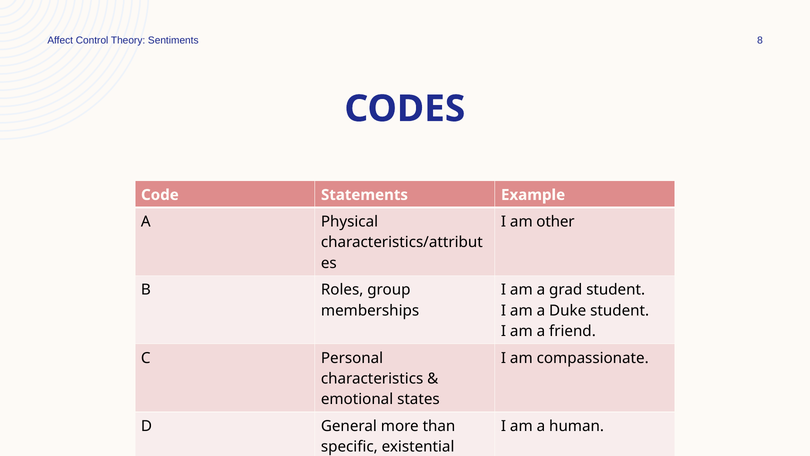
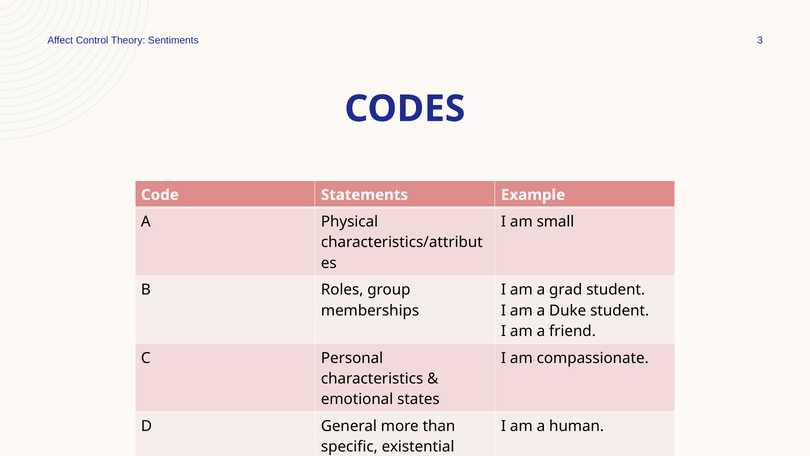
8: 8 -> 3 (760, 40)
other: other -> small (555, 222)
